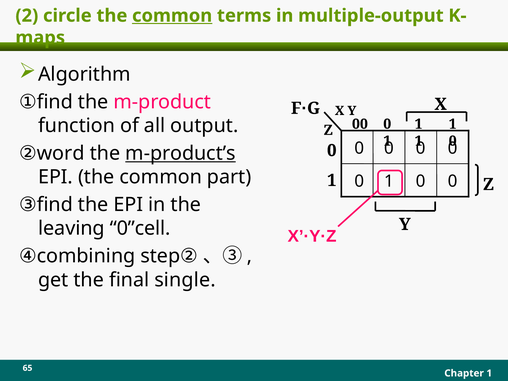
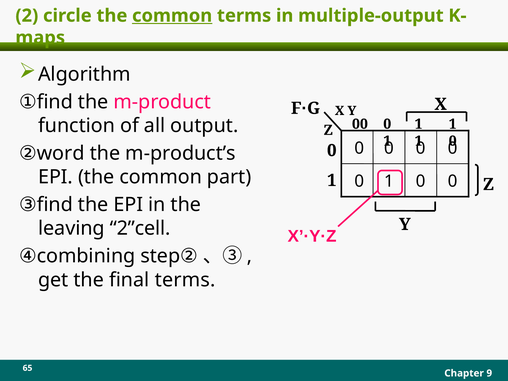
m-product’s underline: present -> none (180, 153)
0”cell: 0”cell -> 2”cell (140, 228)
final single: single -> terms (185, 280)
Chapter 1: 1 -> 9 (489, 373)
